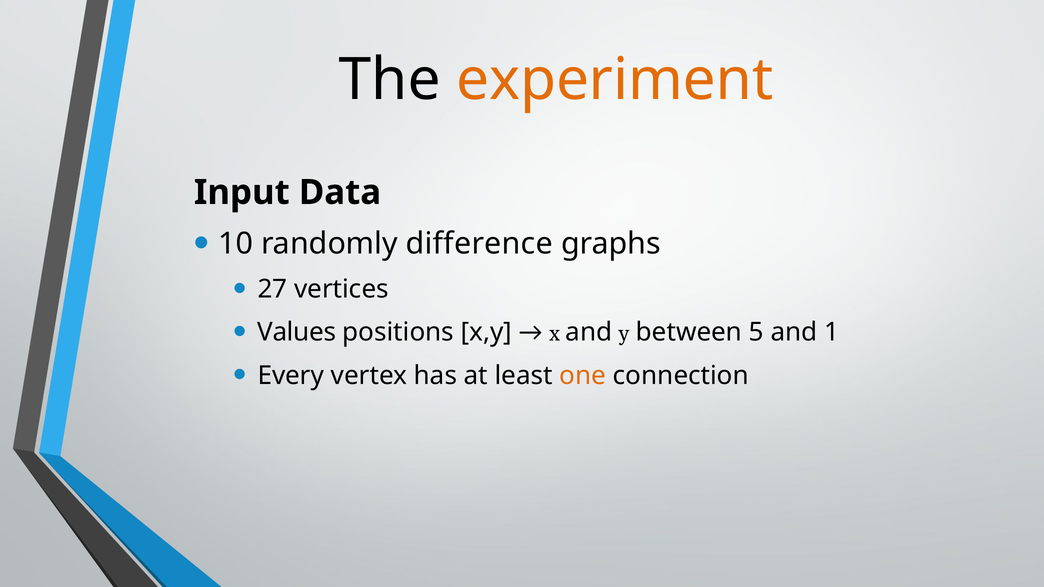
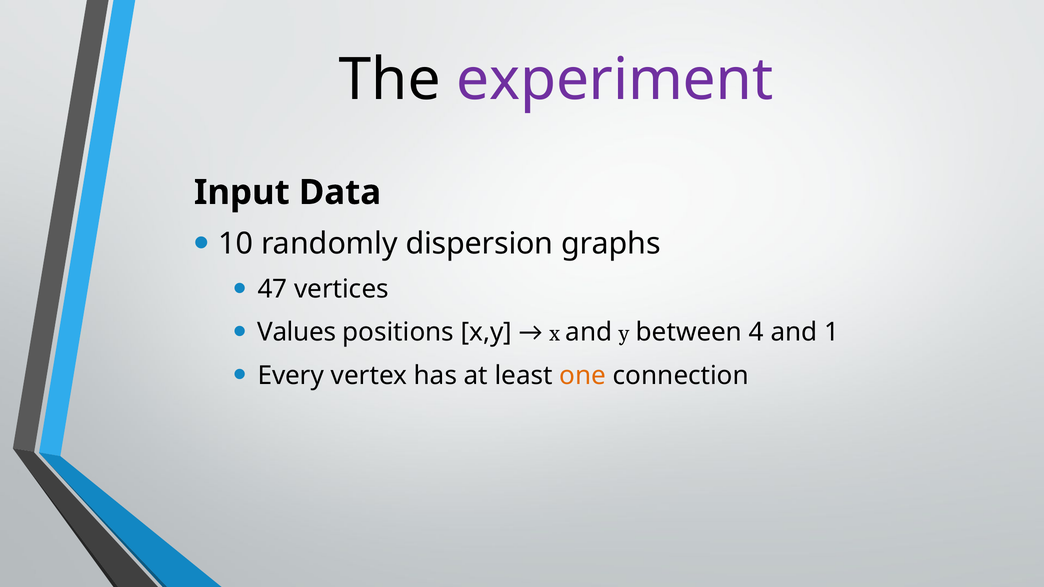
experiment colour: orange -> purple (615, 80)
difference: difference -> dispersion (479, 244)
27: 27 -> 47 (272, 289)
5: 5 -> 4 (756, 332)
